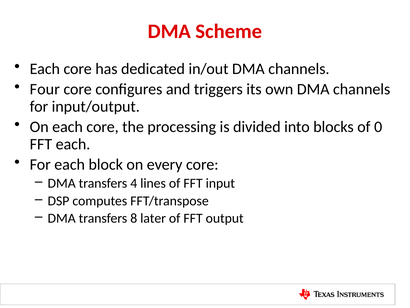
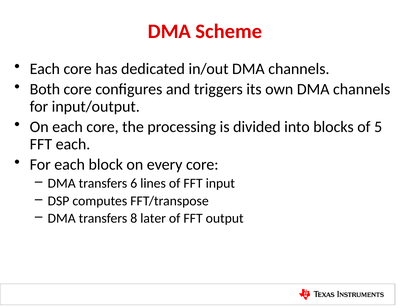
Four: Four -> Both (45, 89)
0: 0 -> 5 (378, 127)
4: 4 -> 6 (134, 183)
